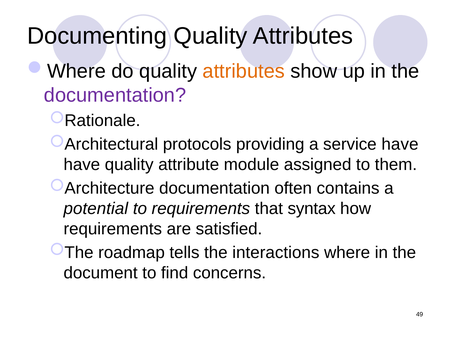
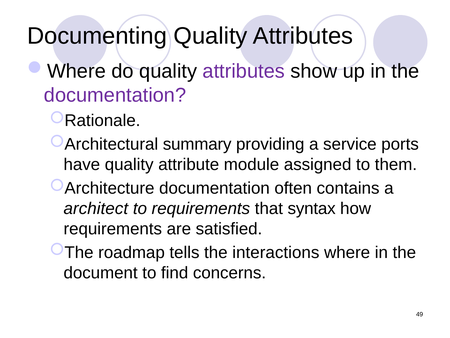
attributes colour: orange -> purple (244, 71)
protocols: protocols -> summary (197, 144)
service have: have -> ports (400, 144)
potential: potential -> architect (96, 208)
